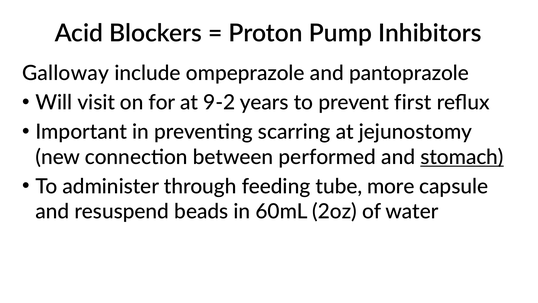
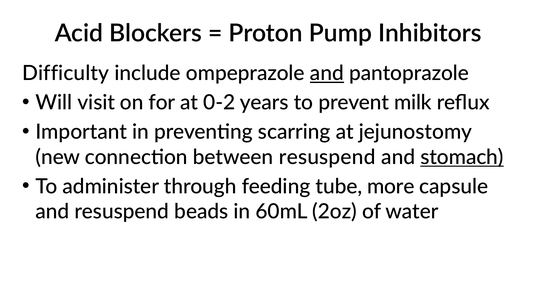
Galloway: Galloway -> Difficulty (66, 73)
and underline: none -> present (327, 73)
9-2: 9-2 -> 0-2 (219, 103)
first: first -> milk (413, 103)
between performed: performed -> resuspend (327, 157)
